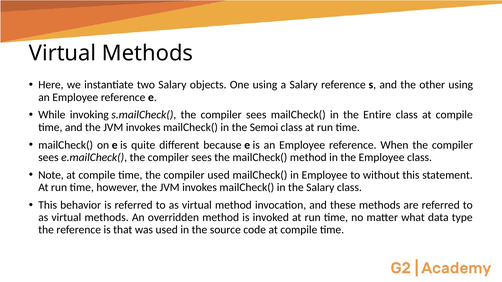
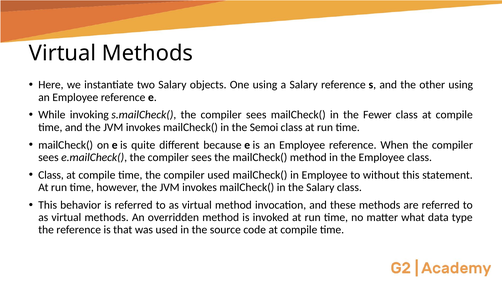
Entire: Entire -> Fewer (377, 115)
Note: Note -> Class (51, 175)
